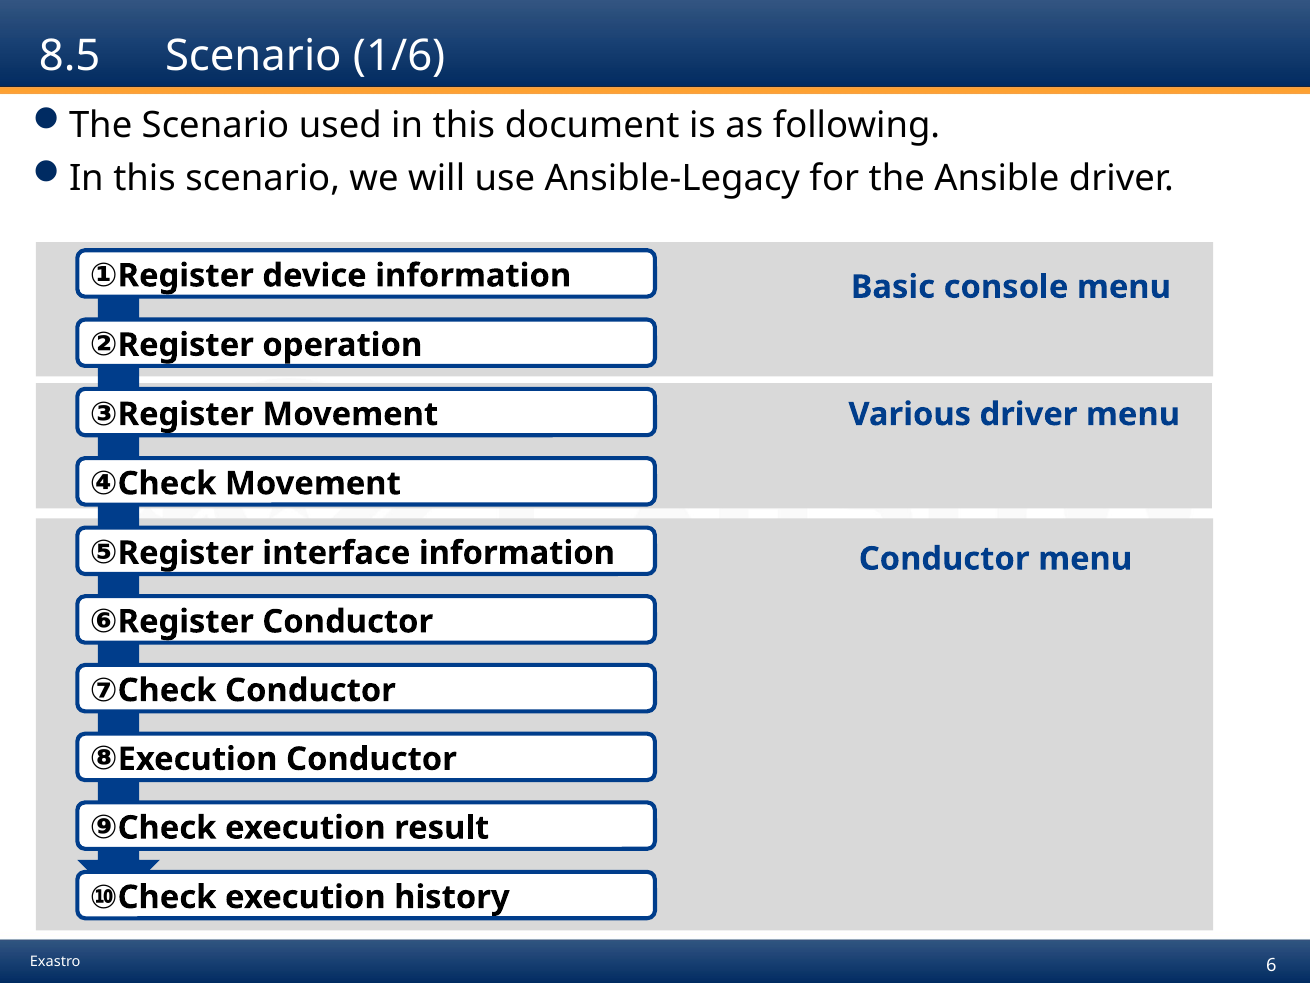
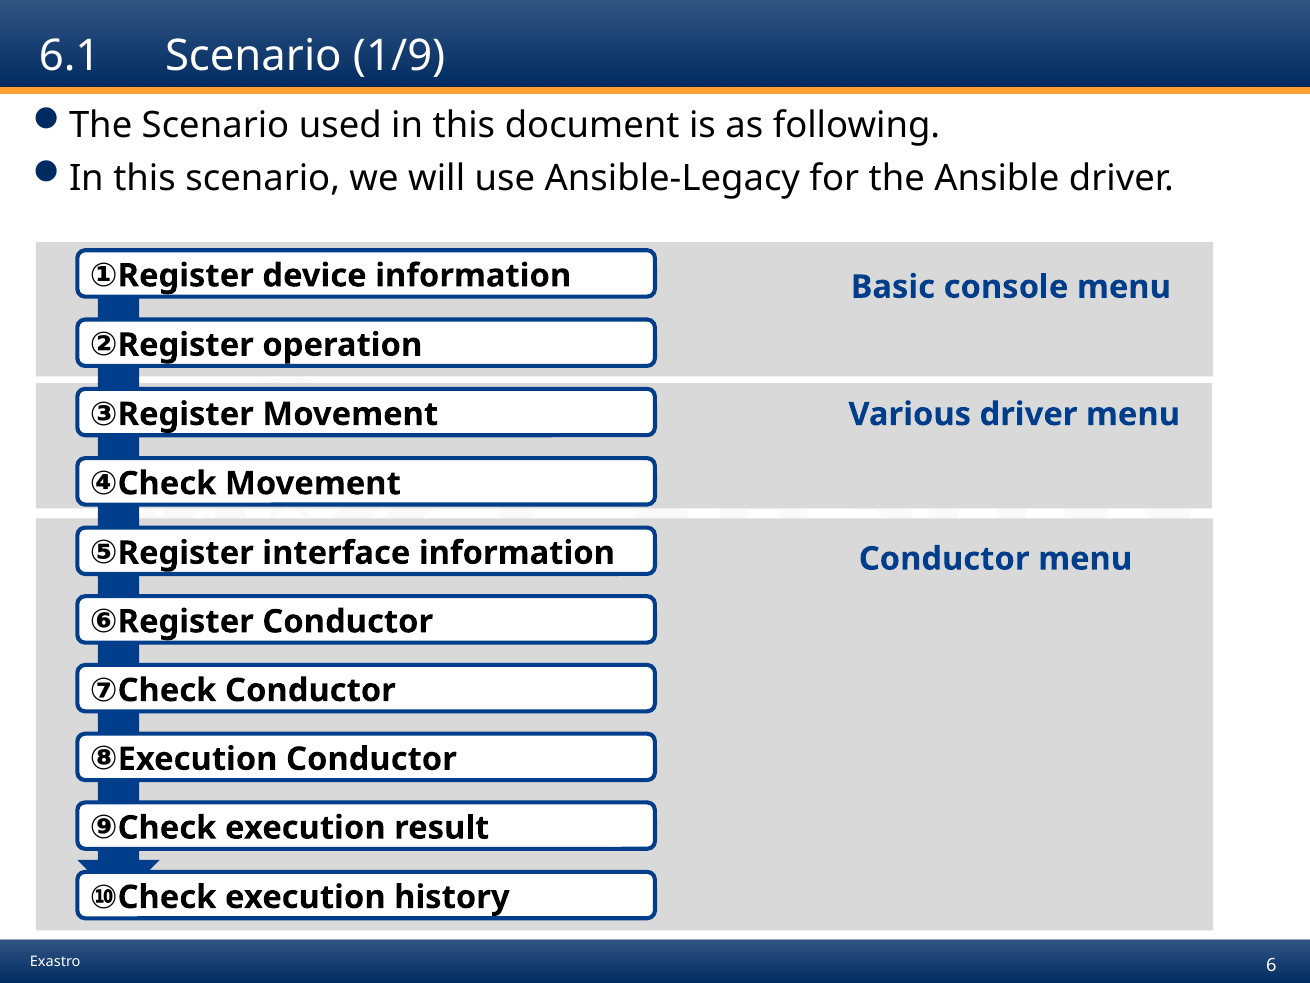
8.5: 8.5 -> 6.1 (70, 56)
1/6: 1/6 -> 1/9 (399, 56)
